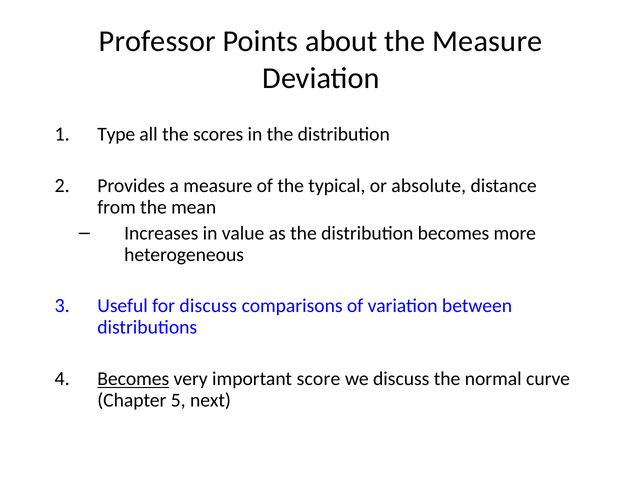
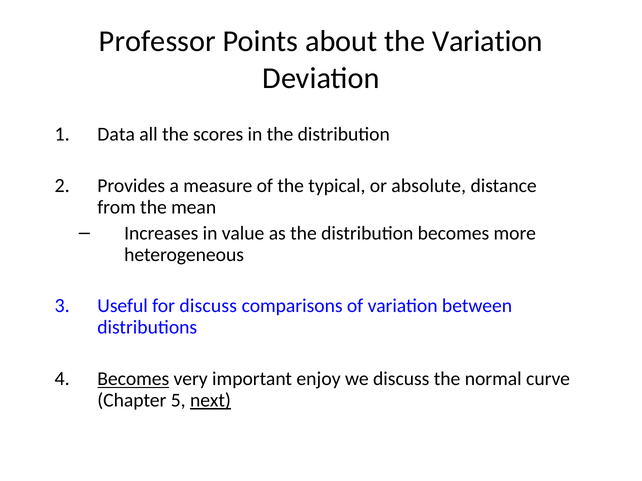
the Measure: Measure -> Variation (487, 41)
Type: Type -> Data (116, 135)
score: score -> enjoy (319, 379)
next underline: none -> present (210, 401)
